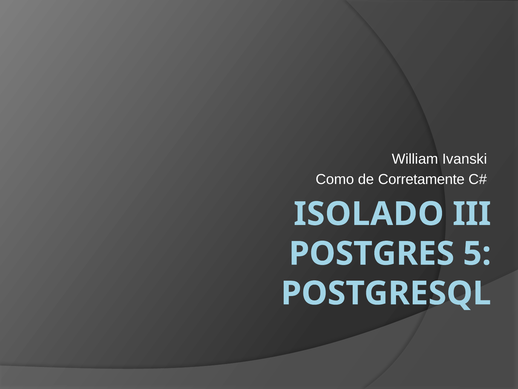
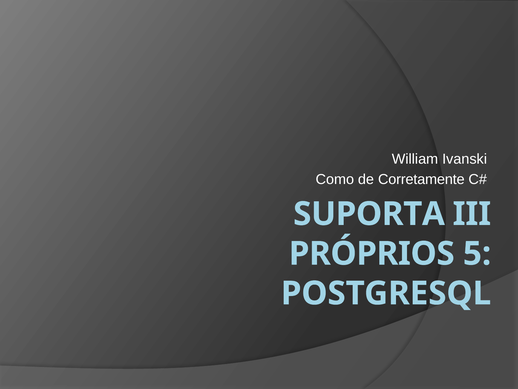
ISOLADO: ISOLADO -> SUPORTA (369, 214)
POSTGRES: POSTGRES -> PRÓPRIOS (372, 253)
